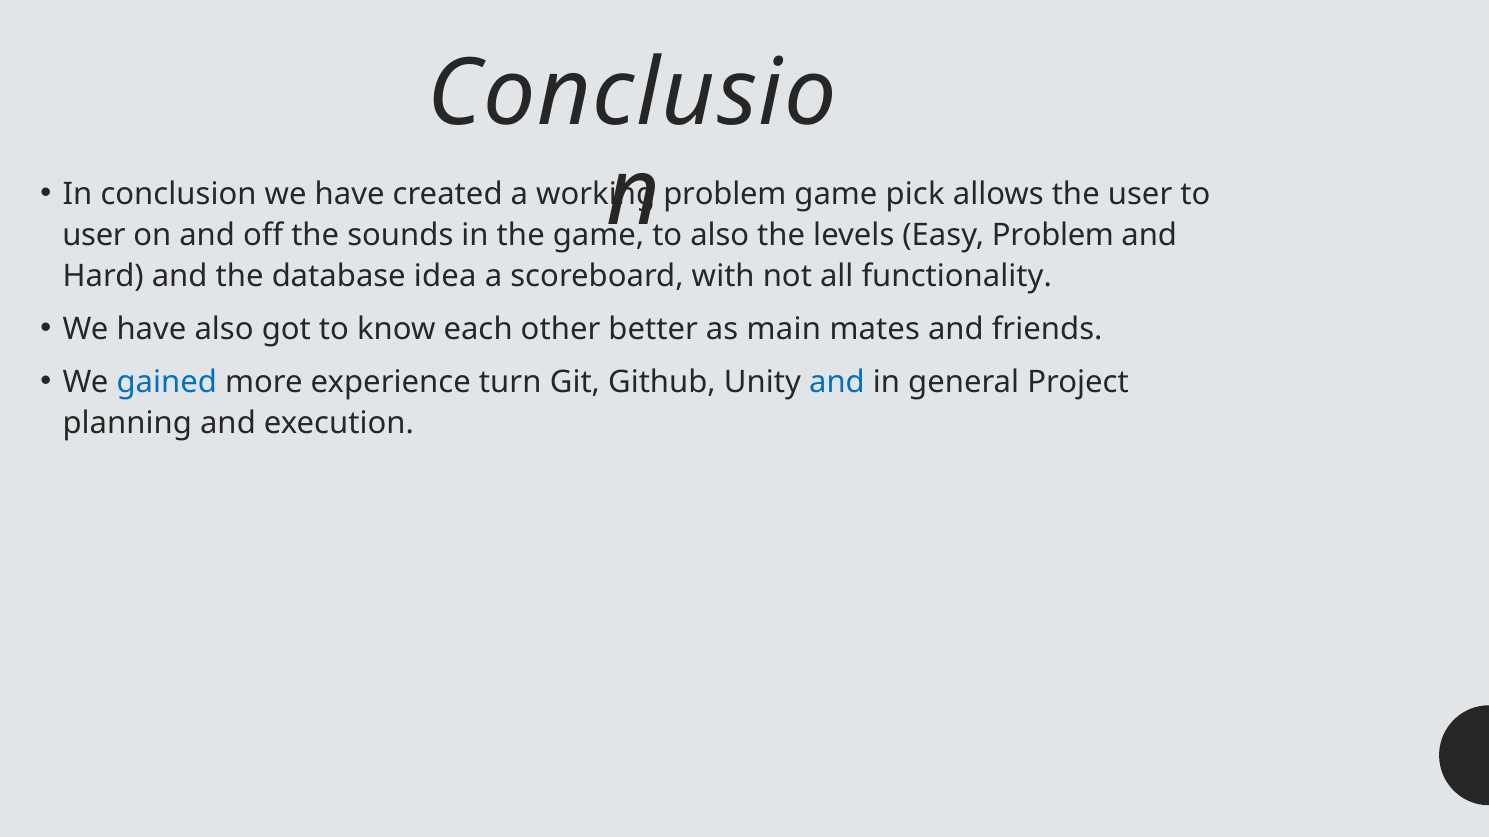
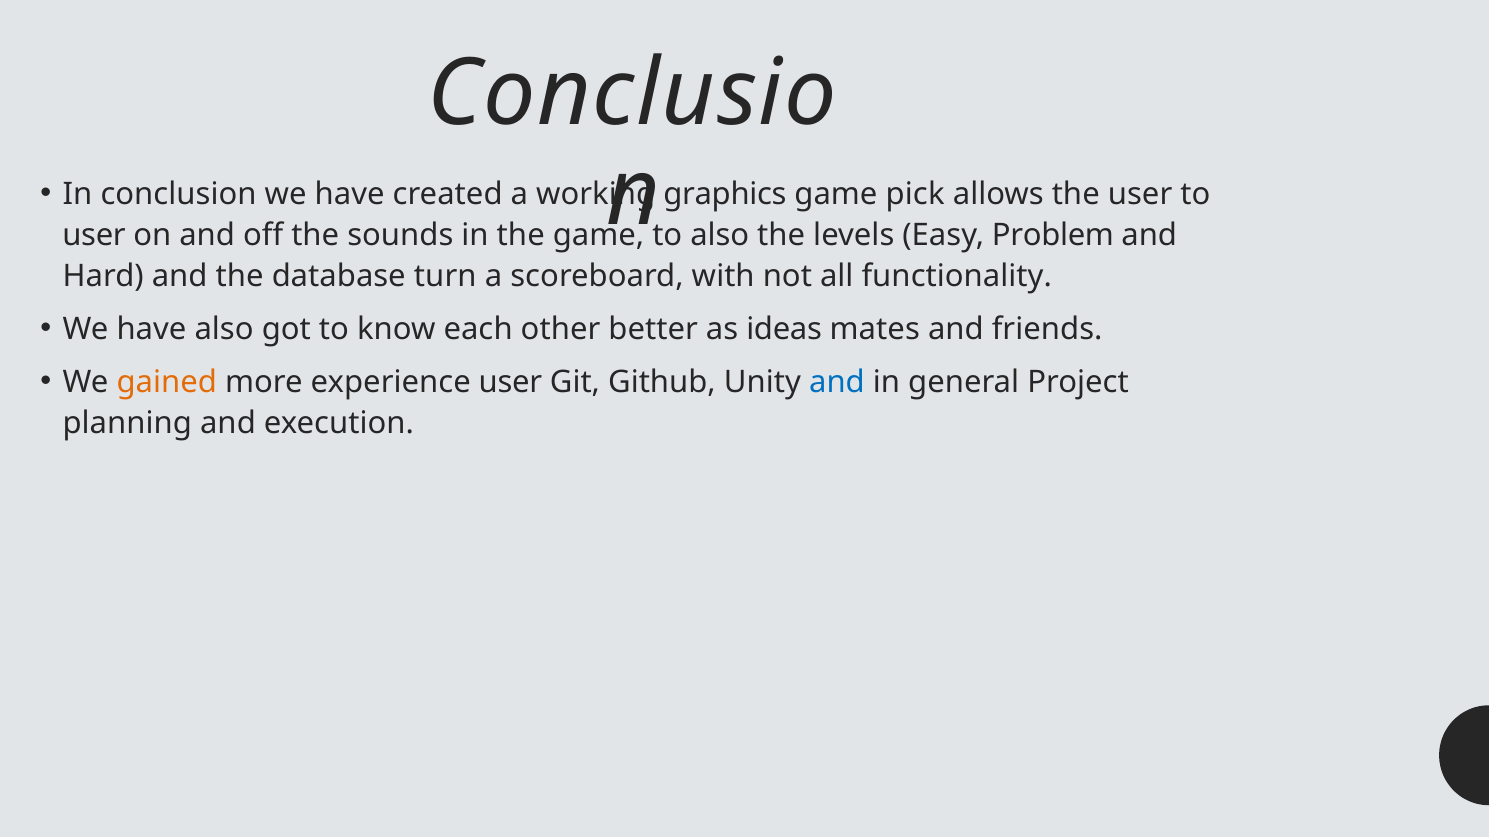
problem: problem -> graphics (725, 194)
idea: idea -> turn (445, 276)
main: main -> ideas (784, 329)
gained colour: blue -> orange (167, 383)
experience turn: turn -> user (510, 383)
